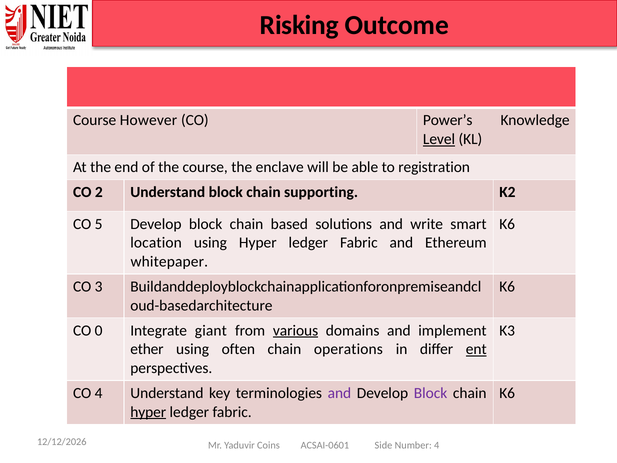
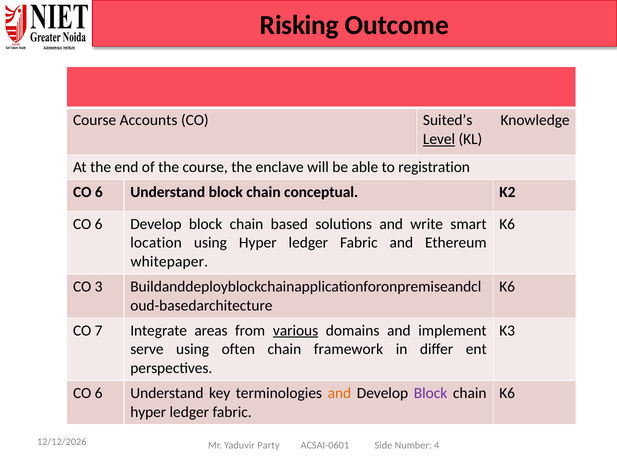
However: However -> Accounts (149, 120)
Power’s: Power’s -> Suited’s (448, 120)
2: 2 -> 6 (99, 192)
supporting: supporting -> conceptual (321, 192)
5: 5 -> 6 (99, 224)
0: 0 -> 7 (99, 330)
giant: giant -> areas (211, 330)
ether: ether -> serve (147, 349)
operations: operations -> framework (348, 349)
ent underline: present -> none (476, 349)
4: 4 -> 6 (99, 393)
and colour: purple -> orange (339, 393)
hyper underline: present -> none (148, 412)
Coins: Coins -> Party (268, 445)
